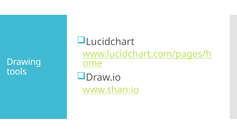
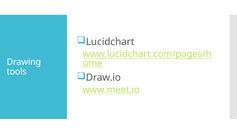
www.than.io: www.than.io -> www.meet.io (111, 89)
